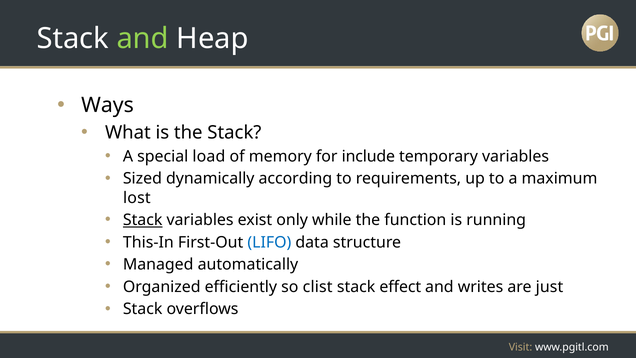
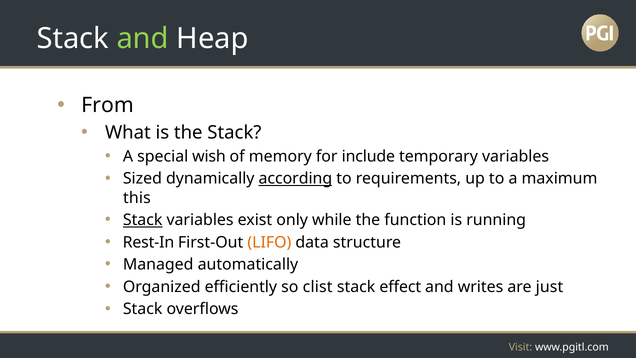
Ways: Ways -> From (107, 105)
load: load -> wish (209, 156)
according underline: none -> present (295, 179)
lost: lost -> this (137, 198)
This-In: This-In -> Rest-In (148, 242)
LIFO colour: blue -> orange (269, 242)
